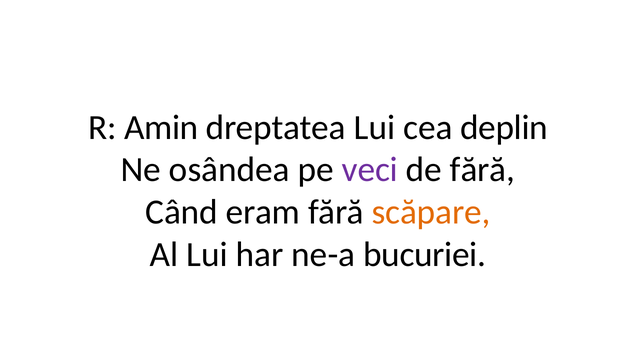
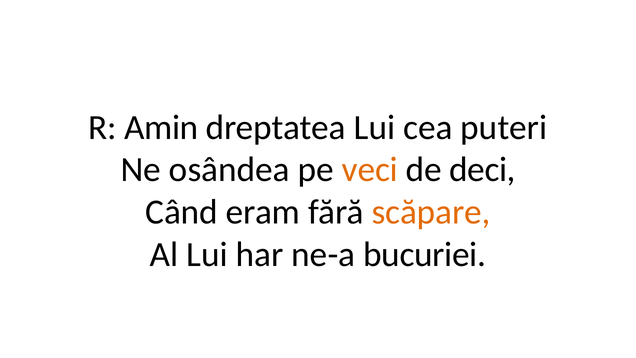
deplin: deplin -> puteri (504, 127)
veci colour: purple -> orange (370, 170)
de fără: fără -> deci (483, 170)
